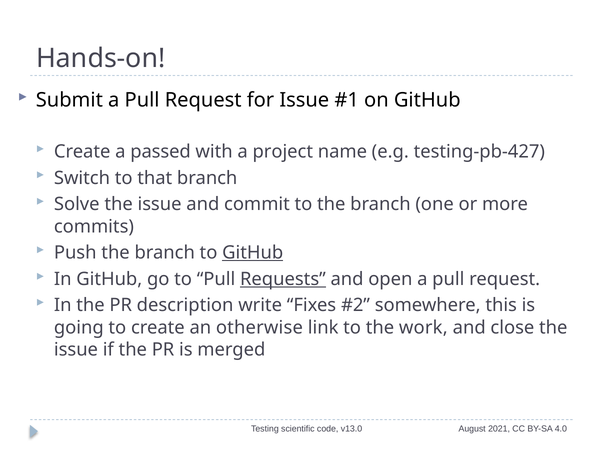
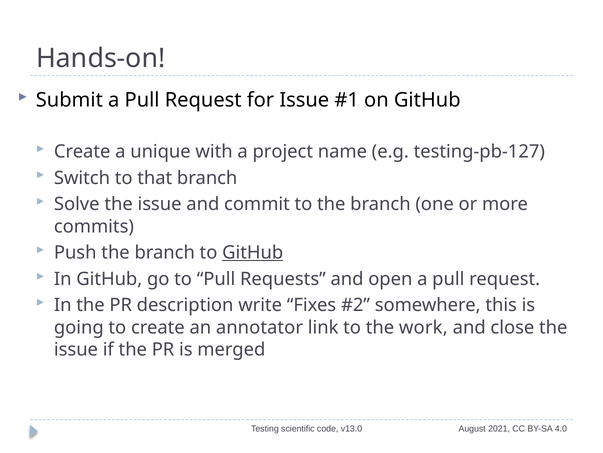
passed: passed -> unique (160, 151)
testing-pb-427: testing-pb-427 -> testing-pb-127 (479, 151)
Requests underline: present -> none (283, 279)
otherwise: otherwise -> annotator (259, 327)
